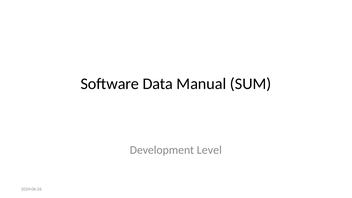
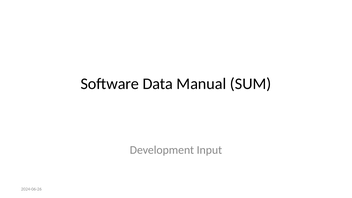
Level: Level -> Input (209, 150)
